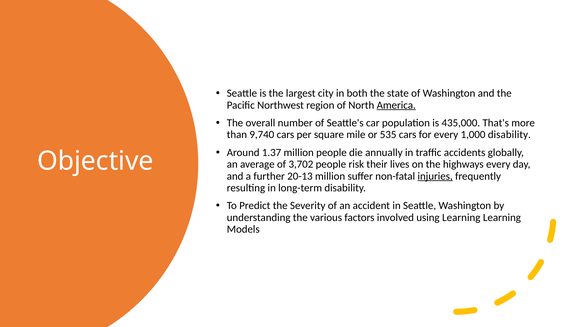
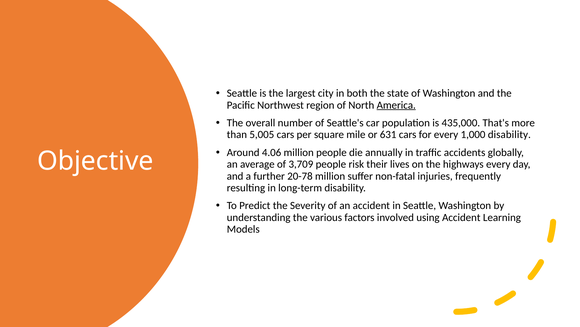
9,740: 9,740 -> 5,005 (262, 134)
535: 535 -> 631 (388, 134)
1.37: 1.37 -> 4.06 (272, 152)
3,702: 3,702 -> 3,709 (301, 164)
20-13: 20-13 -> 20-78 (300, 176)
injuries underline: present -> none (435, 176)
using Learning: Learning -> Accident (461, 217)
